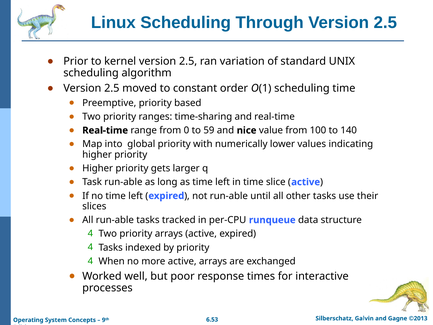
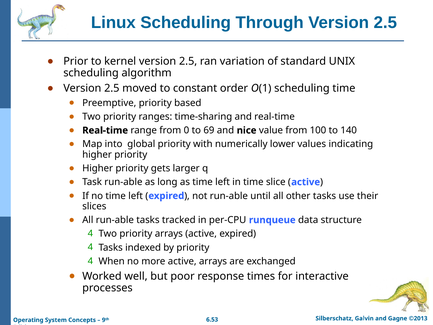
59: 59 -> 69 (209, 130)
